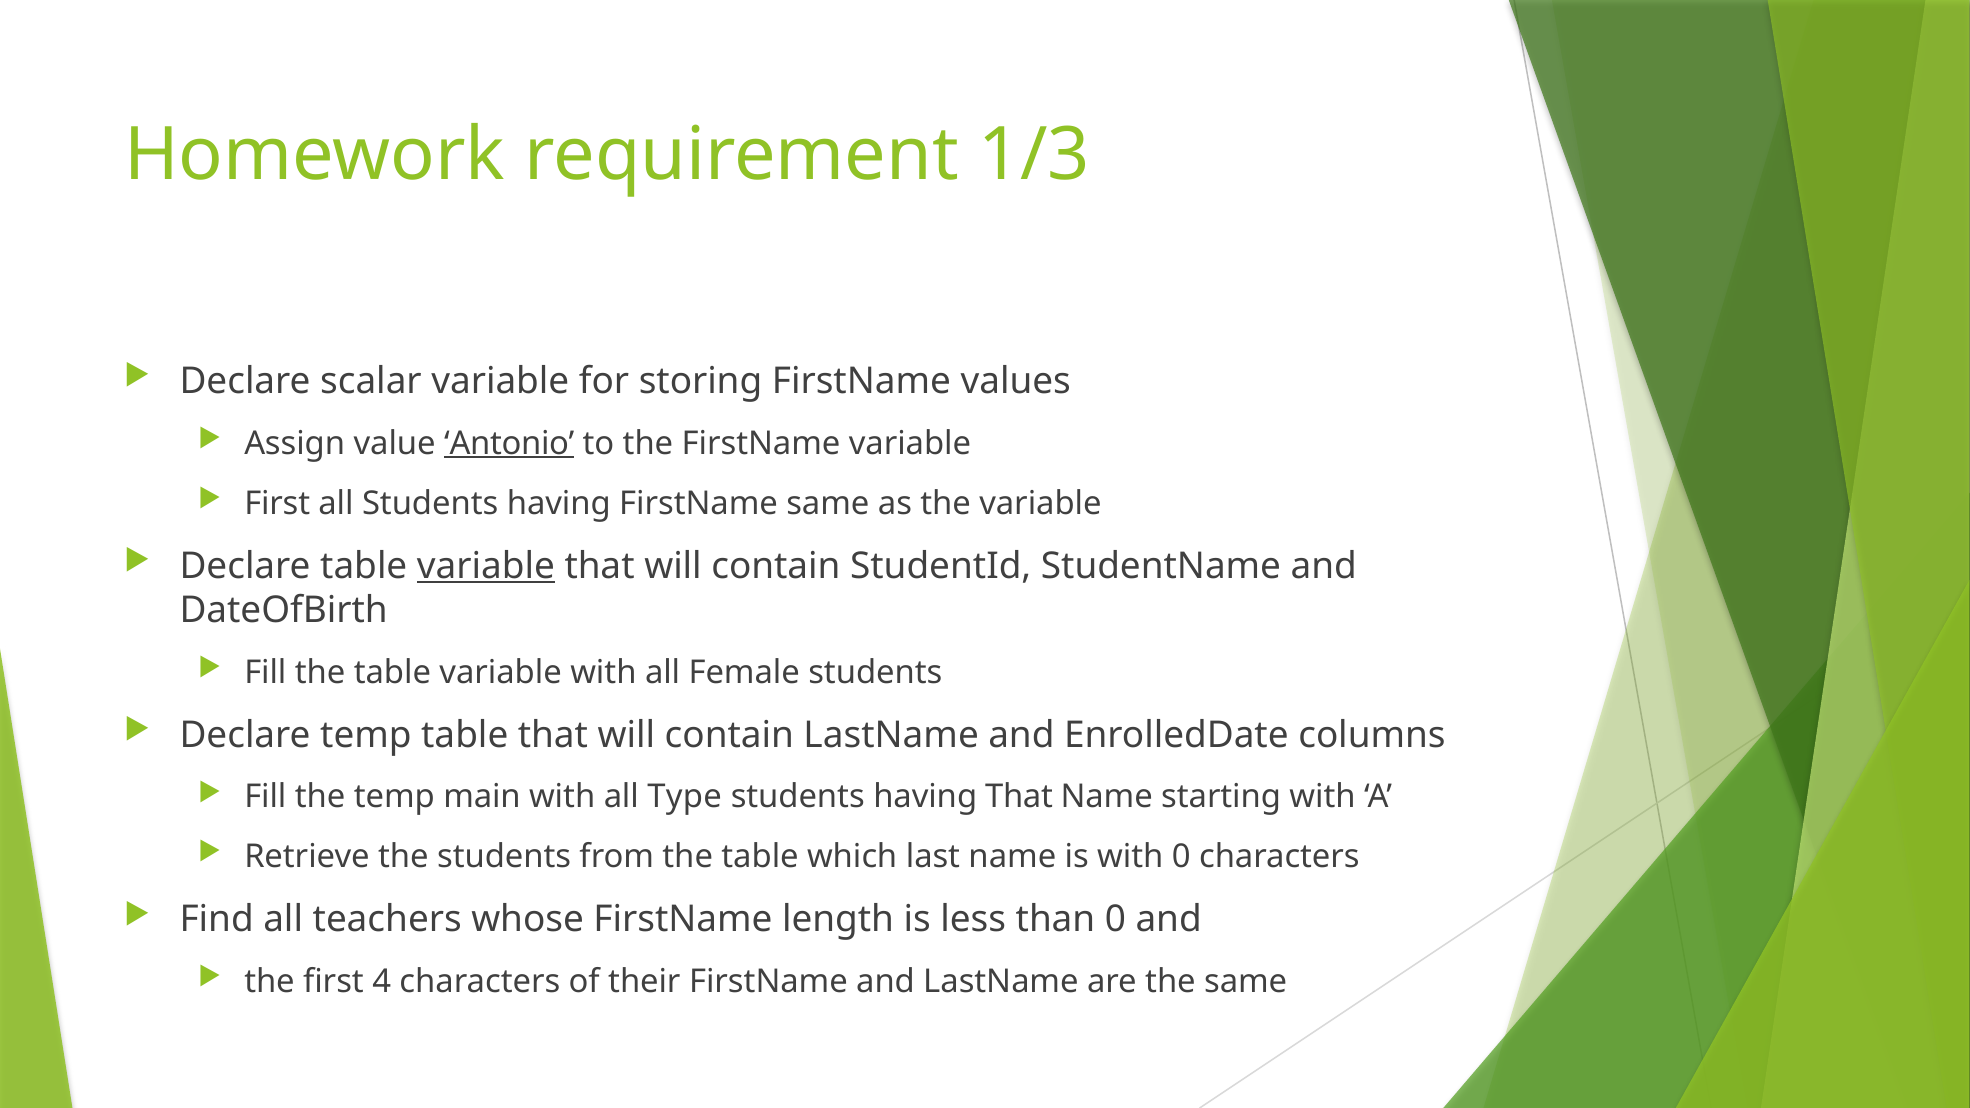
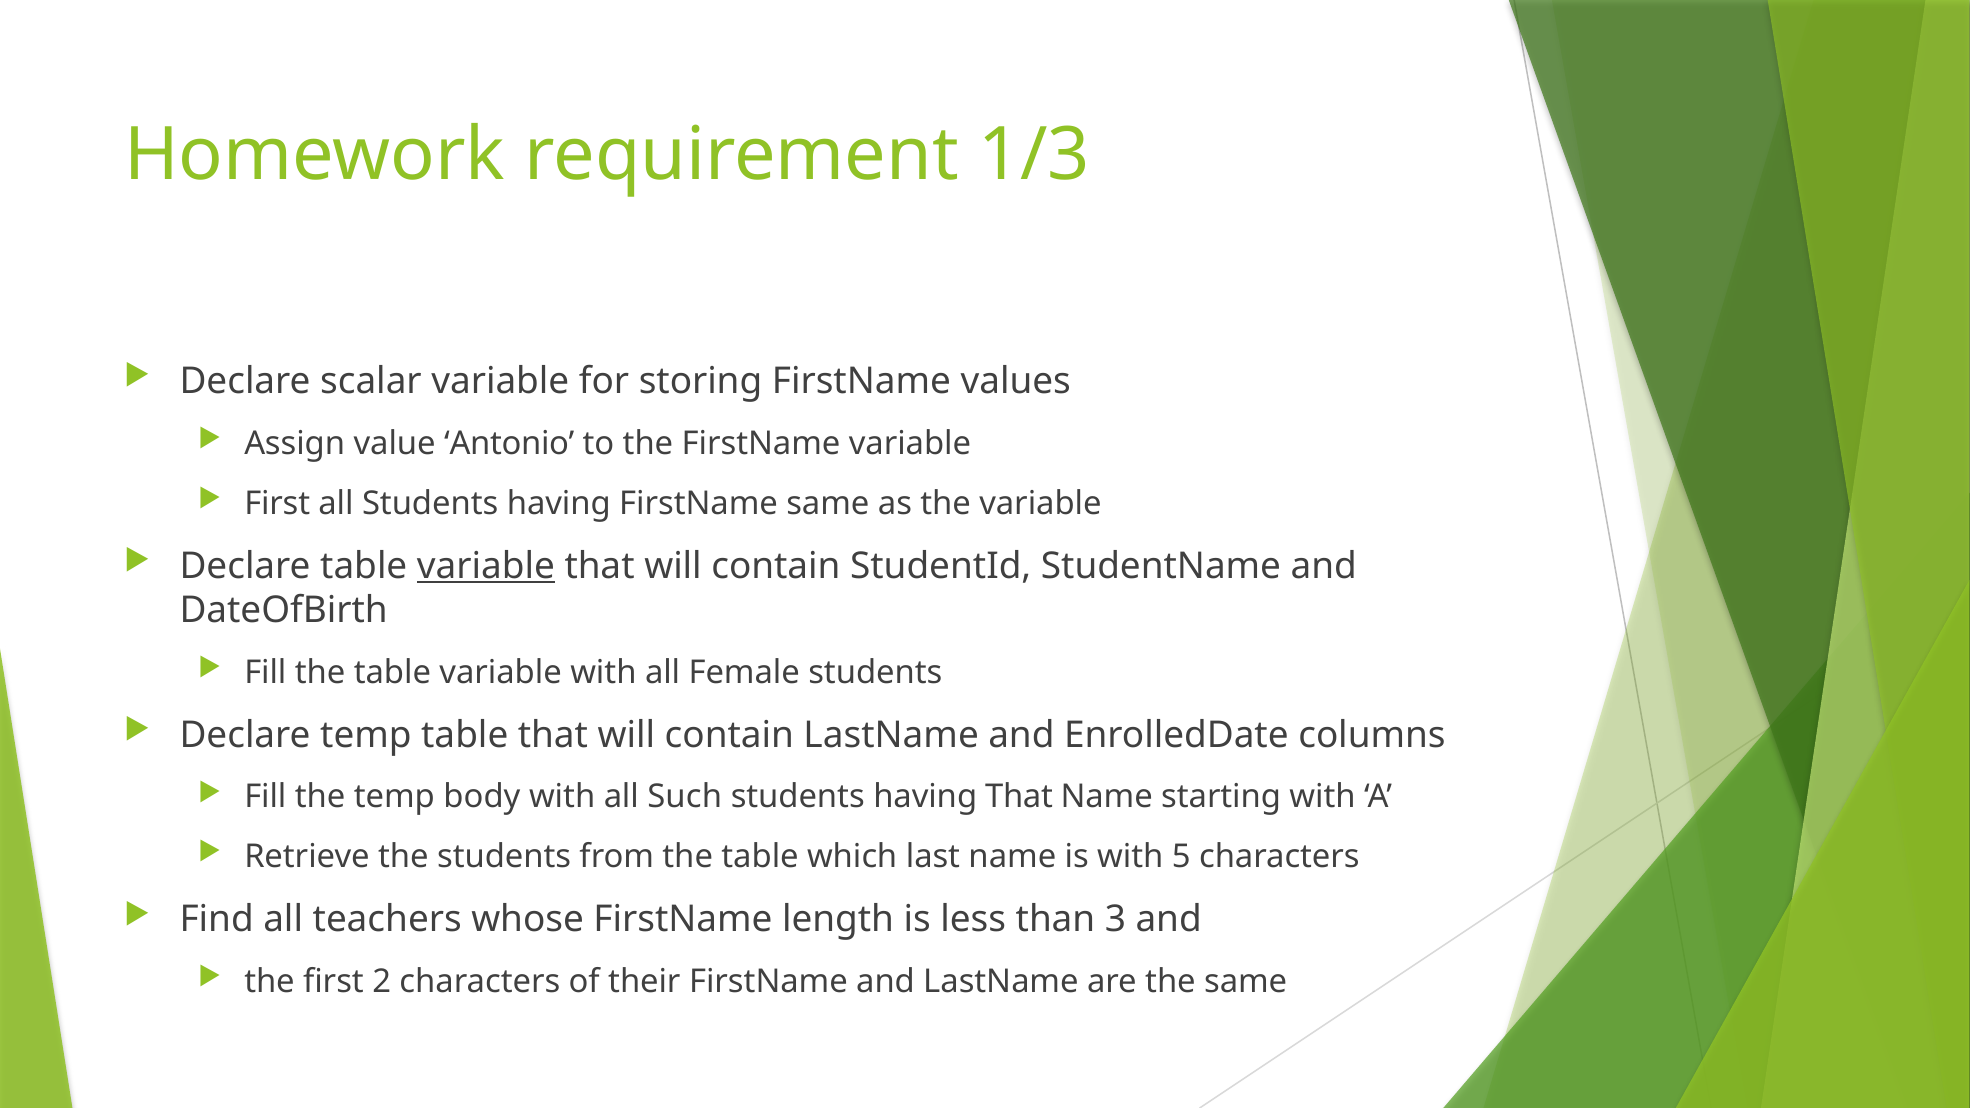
Antonio underline: present -> none (509, 443)
main: main -> body (482, 797)
Type: Type -> Such (685, 797)
with 0: 0 -> 5 (1181, 857)
than 0: 0 -> 3 (1115, 920)
4: 4 -> 2 (382, 982)
